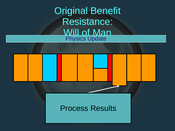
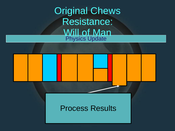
Benefit: Benefit -> Chews (106, 11)
